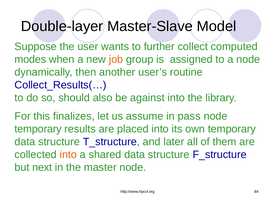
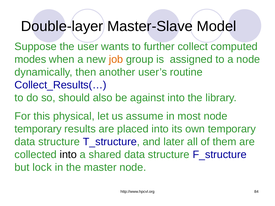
finalizes: finalizes -> physical (74, 116)
pass: pass -> most (189, 116)
into colour: orange -> black (68, 155)
next: next -> lock (42, 168)
